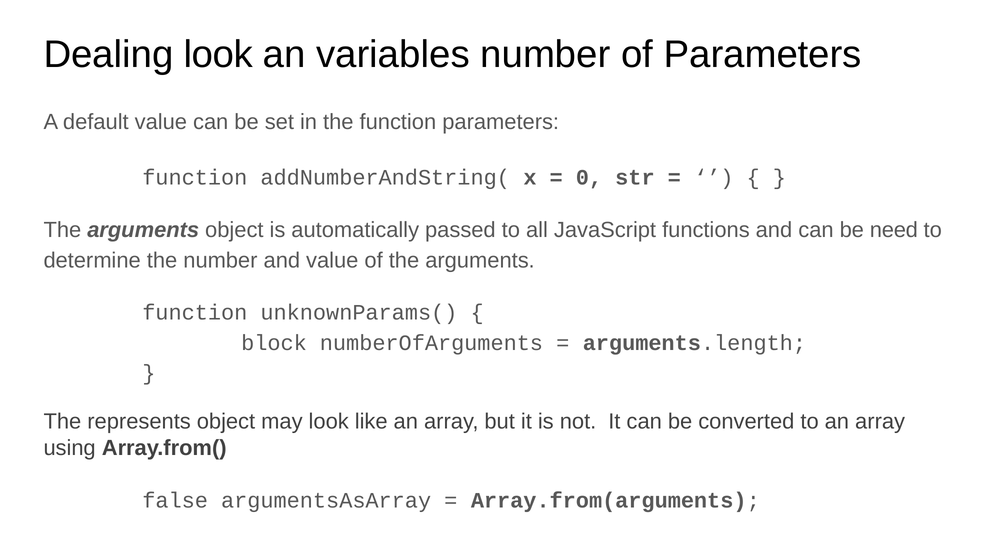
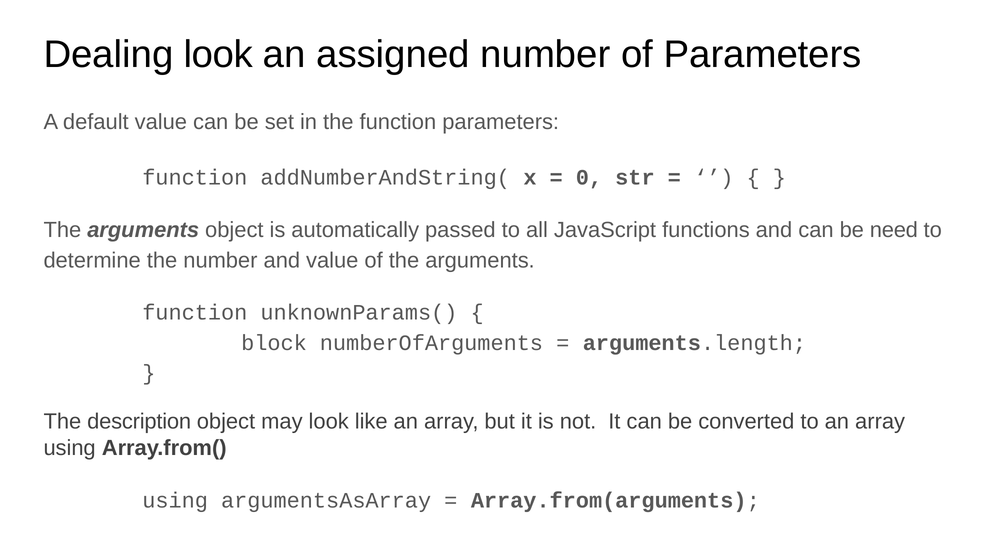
variables: variables -> assigned (393, 54)
represents: represents -> description (139, 421)
false: false -> using (175, 500)
